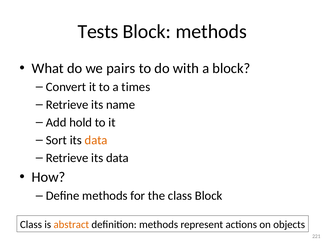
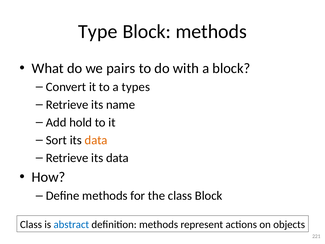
Tests: Tests -> Type (98, 31)
times: times -> types (136, 87)
abstract colour: orange -> blue (71, 224)
